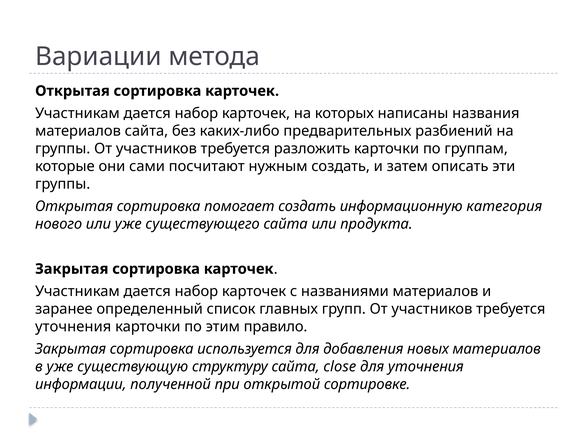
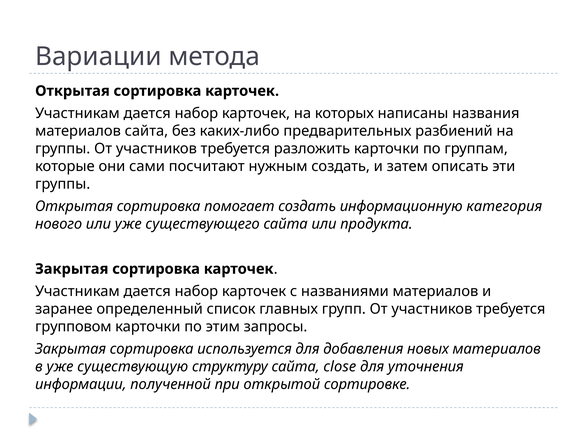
уточнения: уточнения -> групповом (73, 327)
правило: правило -> запросы (276, 327)
